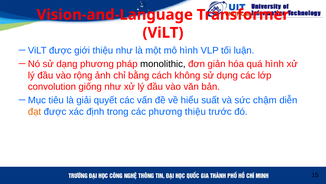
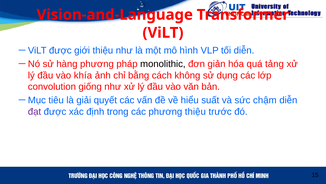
tối luận: luận -> diễn (244, 50)
dạng: dạng -> hàng (67, 64)
quá hình: hình -> tảng (274, 64)
rộng: rộng -> khía (83, 75)
đạt colour: orange -> purple (35, 111)
